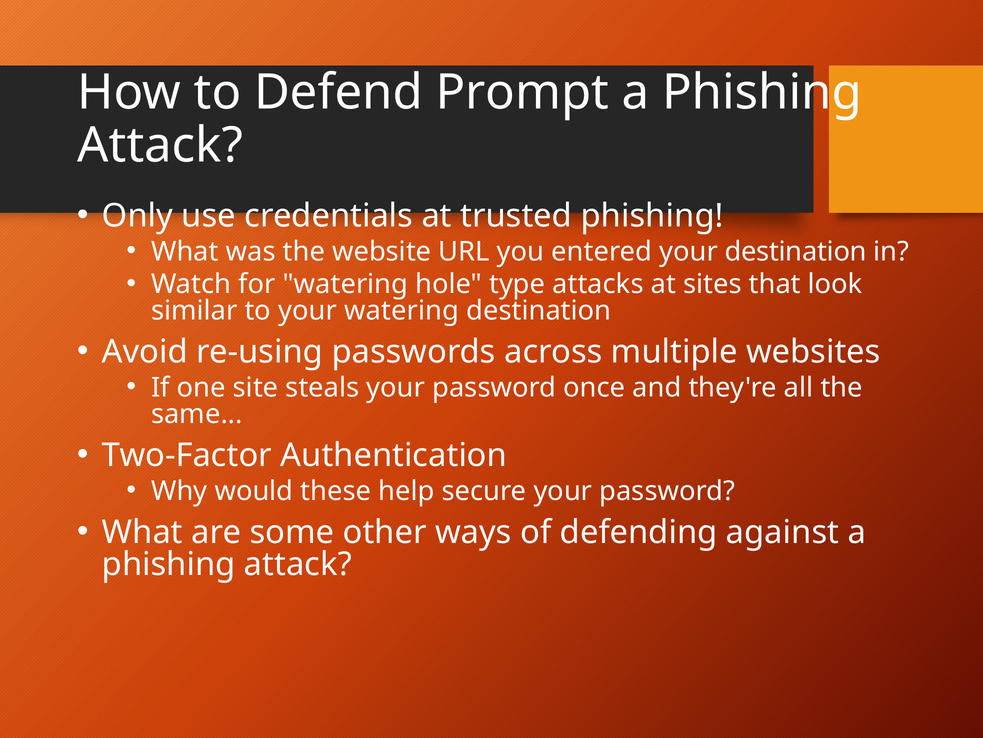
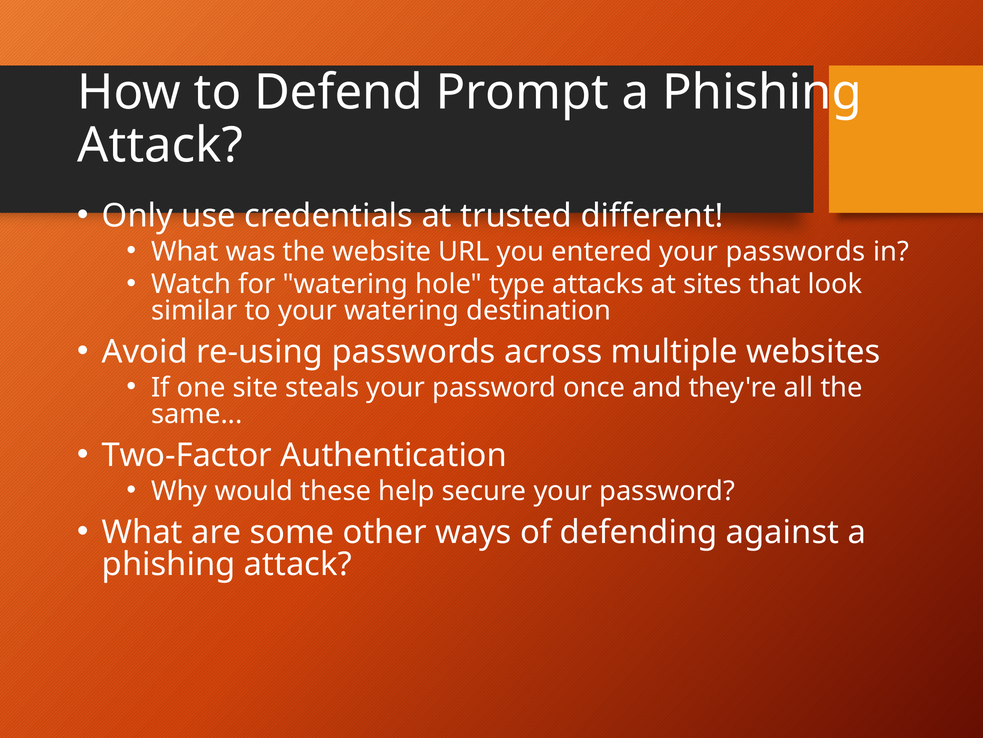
trusted phishing: phishing -> different (652, 216)
your destination: destination -> passwords (795, 251)
